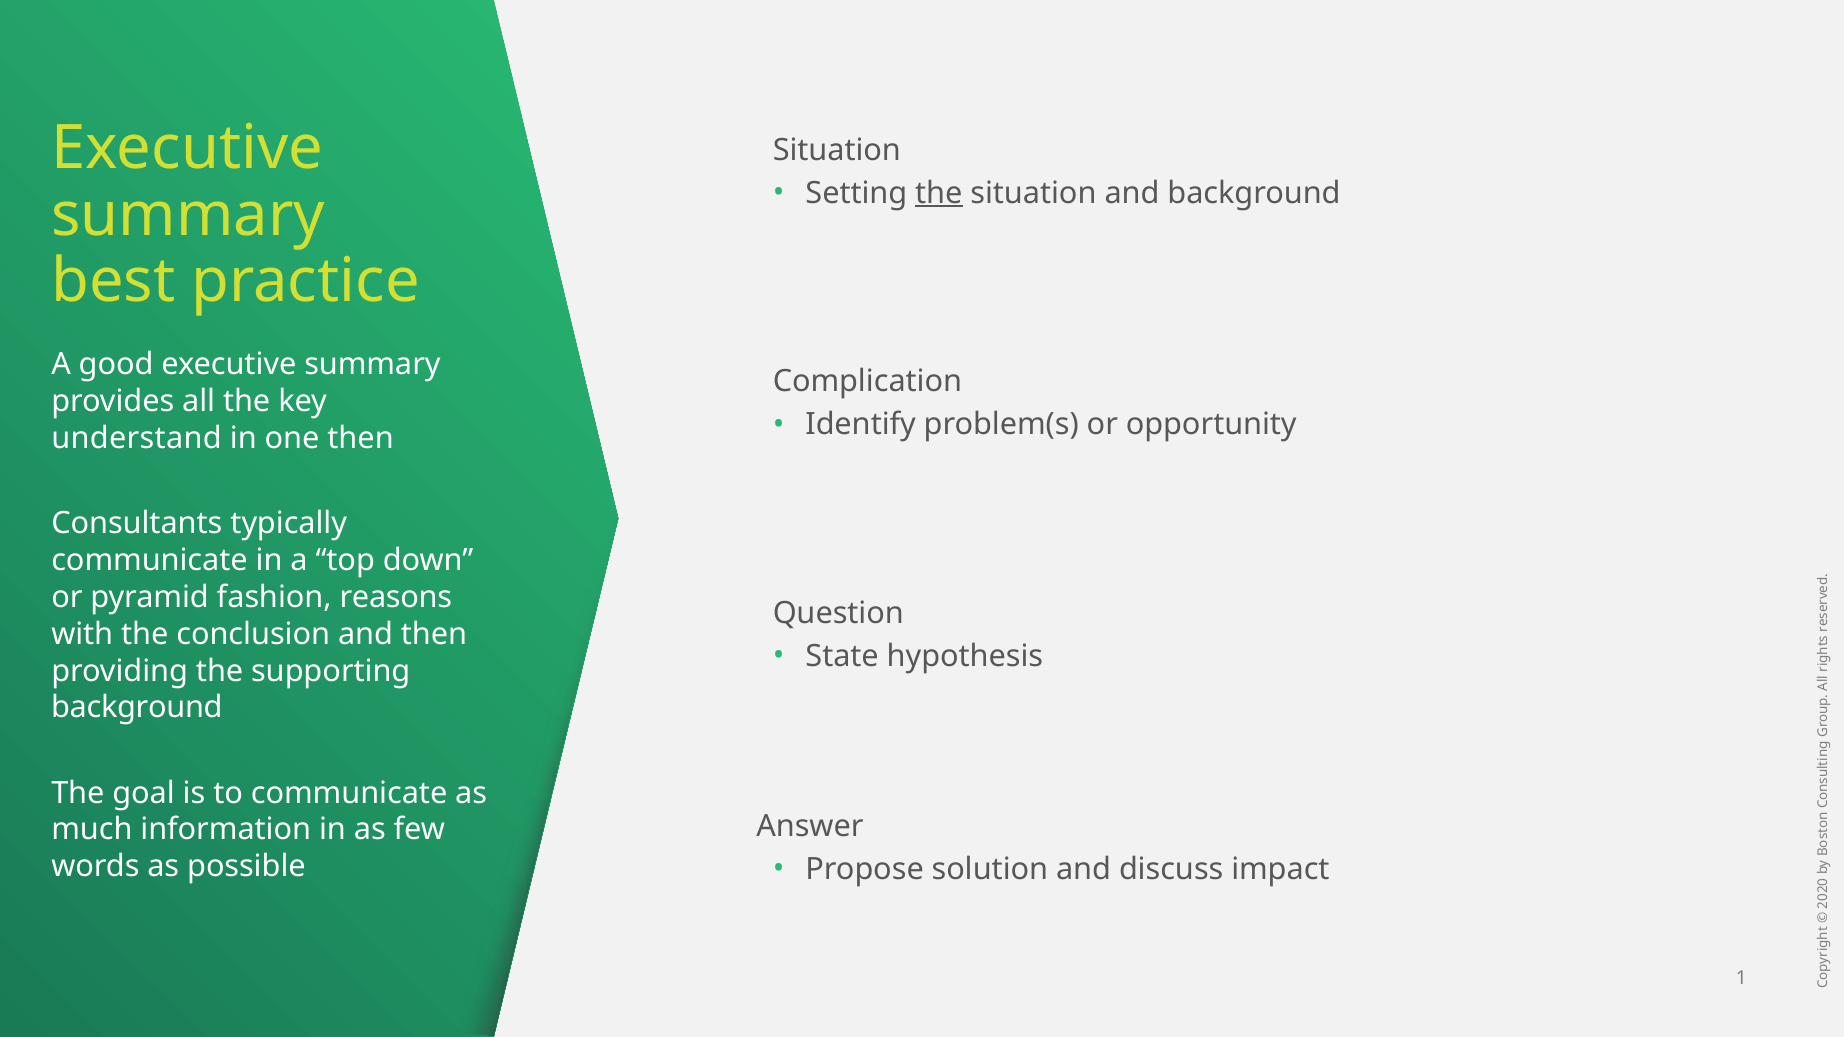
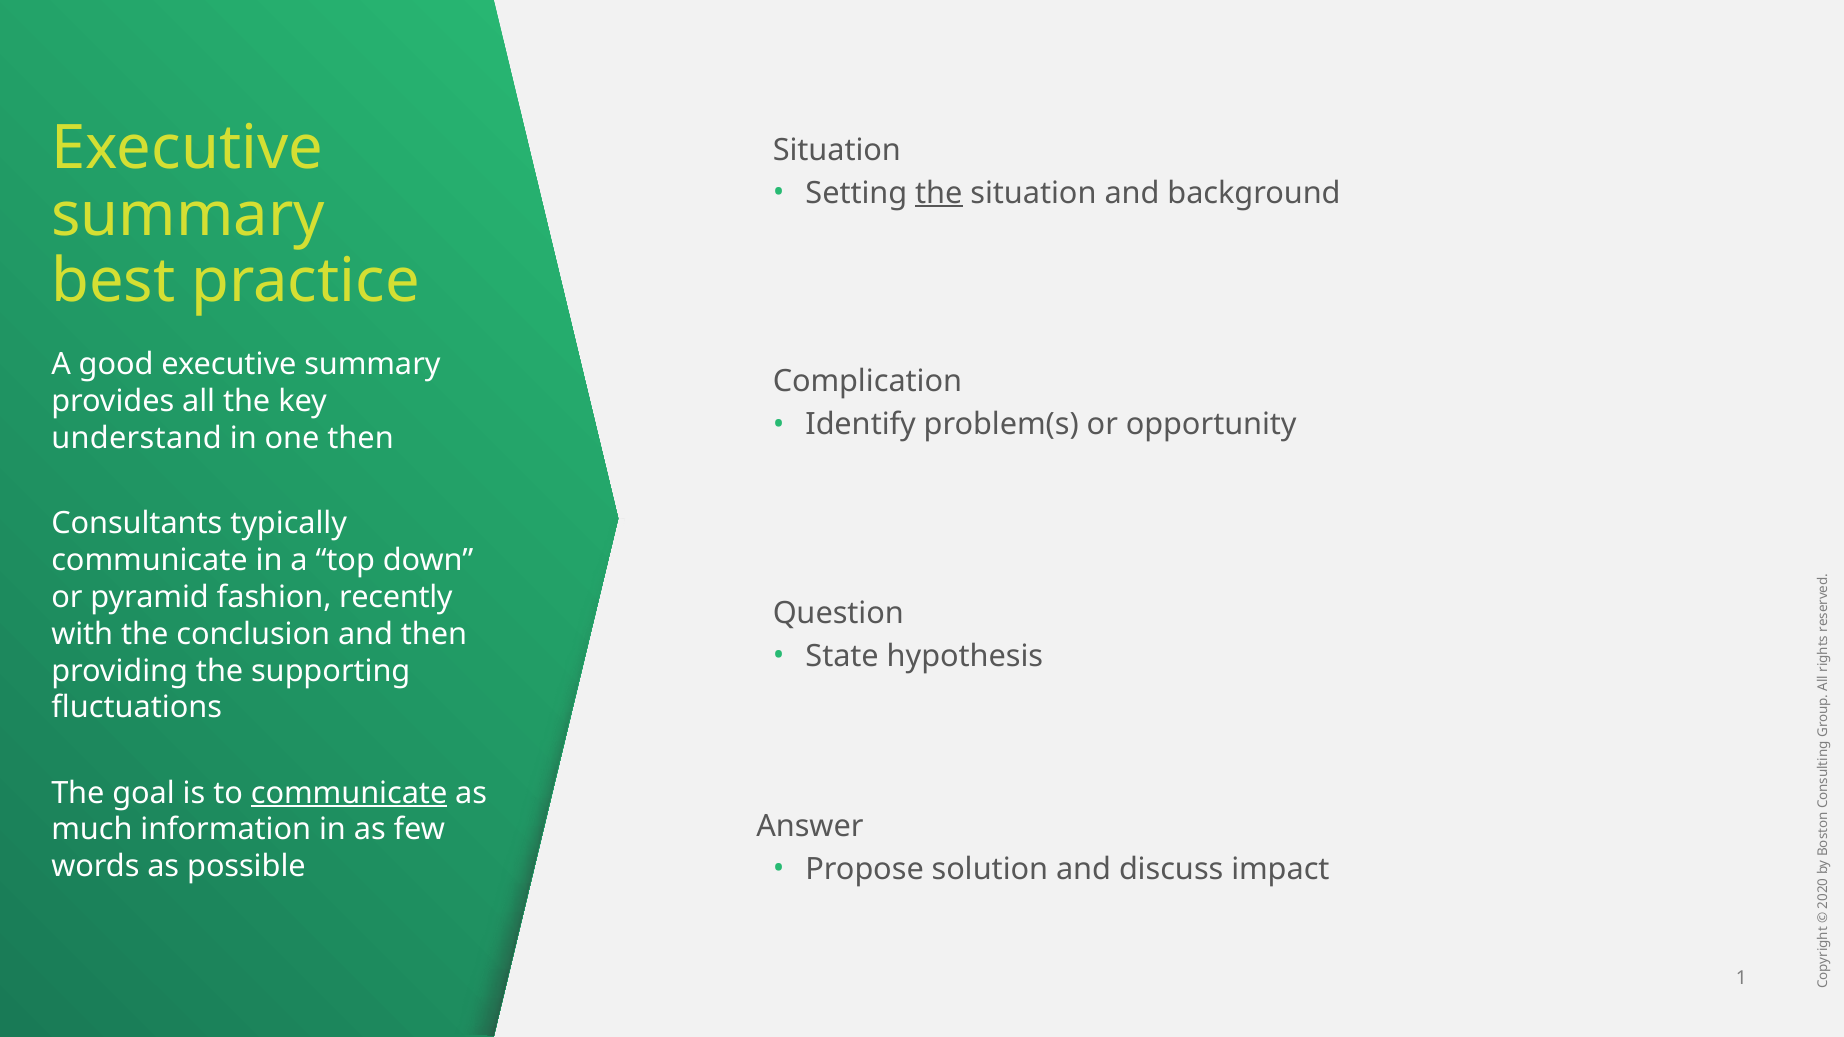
reasons: reasons -> recently (396, 597)
background: background -> fluctuations (137, 708)
communicate underline: none -> present (349, 793)
